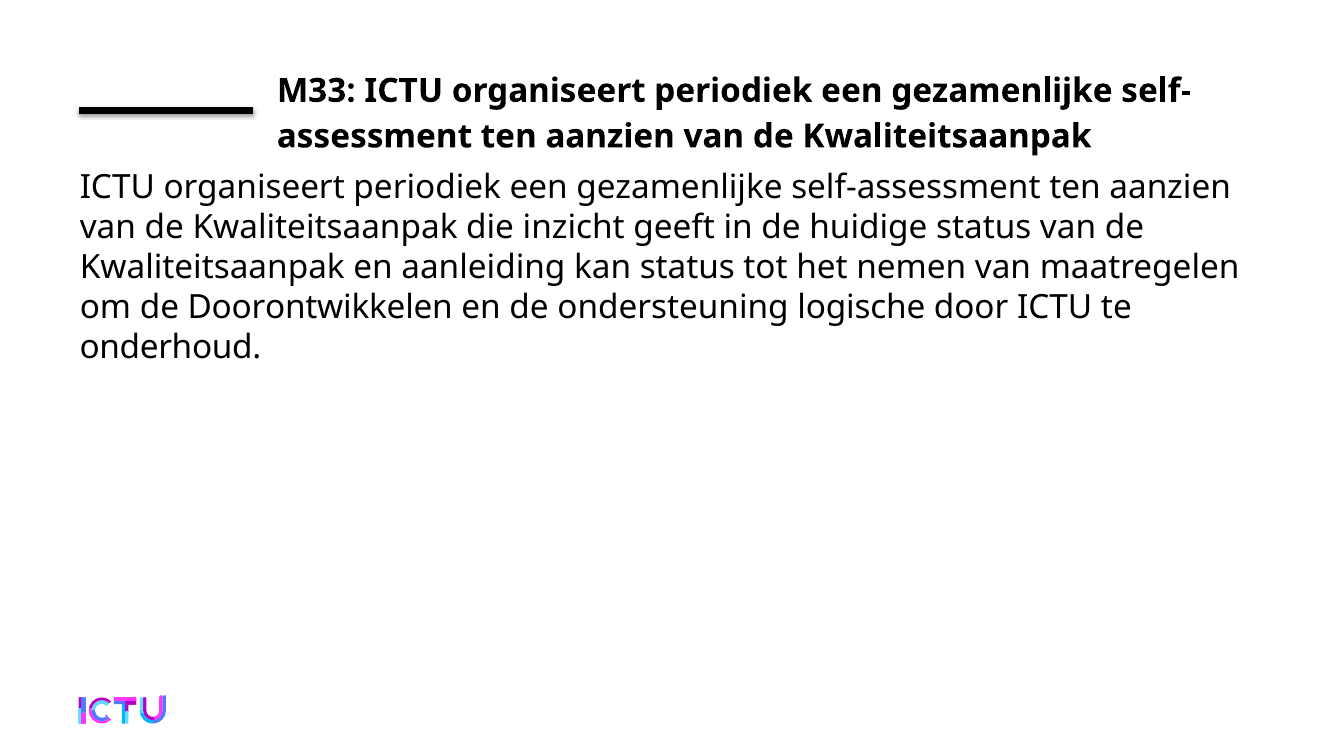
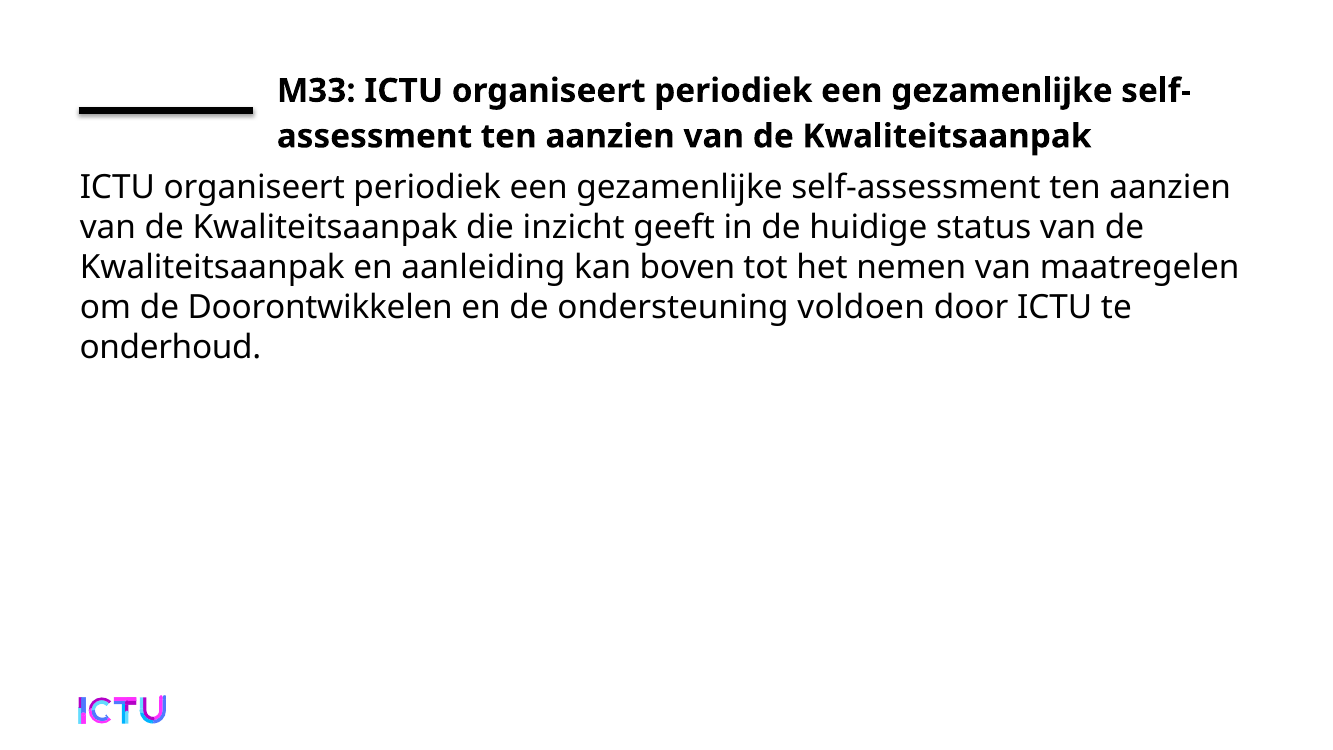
kan status: status -> boven (687, 267)
logische: logische -> voldoen (861, 307)
